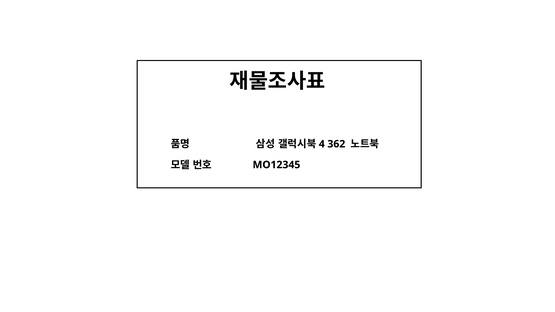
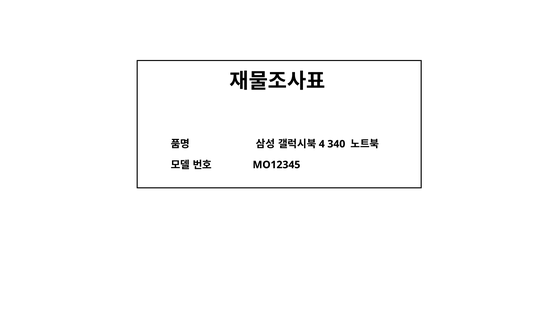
362: 362 -> 340 (336, 144)
